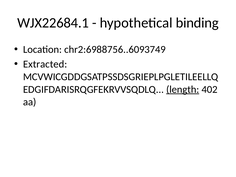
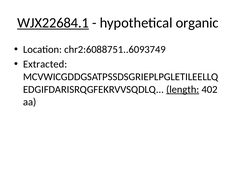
WJX22684.1 underline: none -> present (53, 23)
binding: binding -> organic (197, 23)
chr2:6988756..6093749: chr2:6988756..6093749 -> chr2:6088751..6093749 (115, 50)
